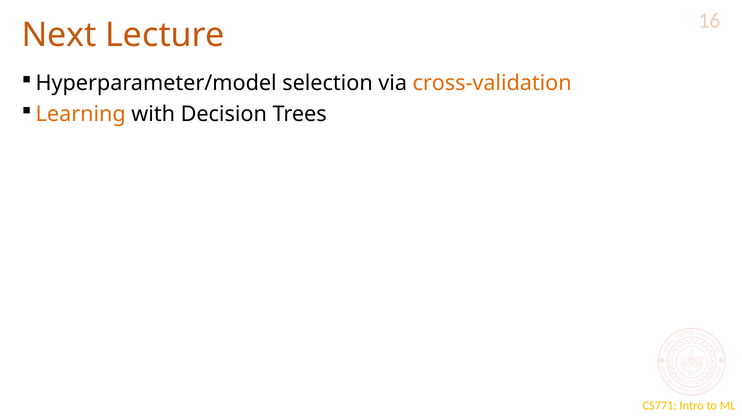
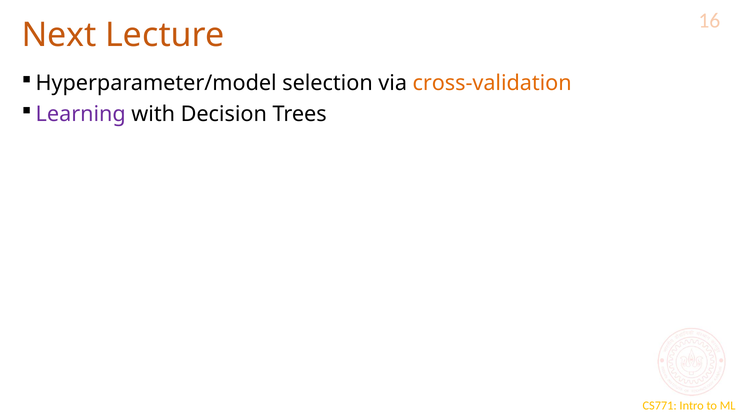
Learning colour: orange -> purple (81, 114)
